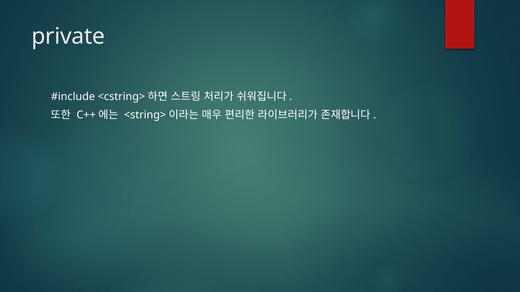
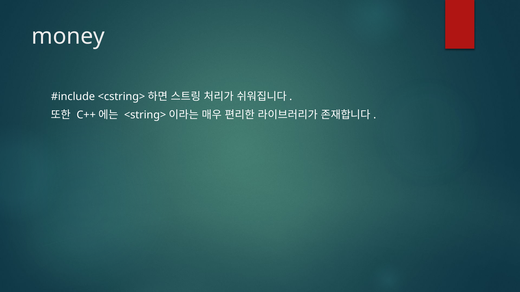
private: private -> money (68, 37)
